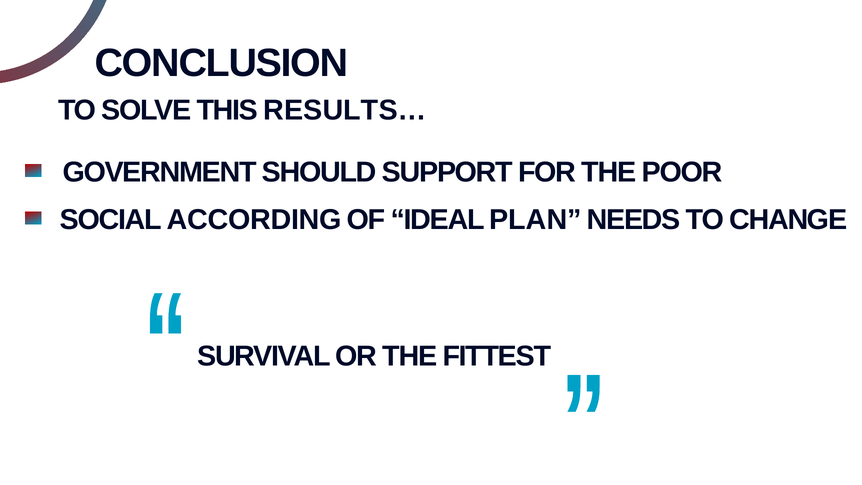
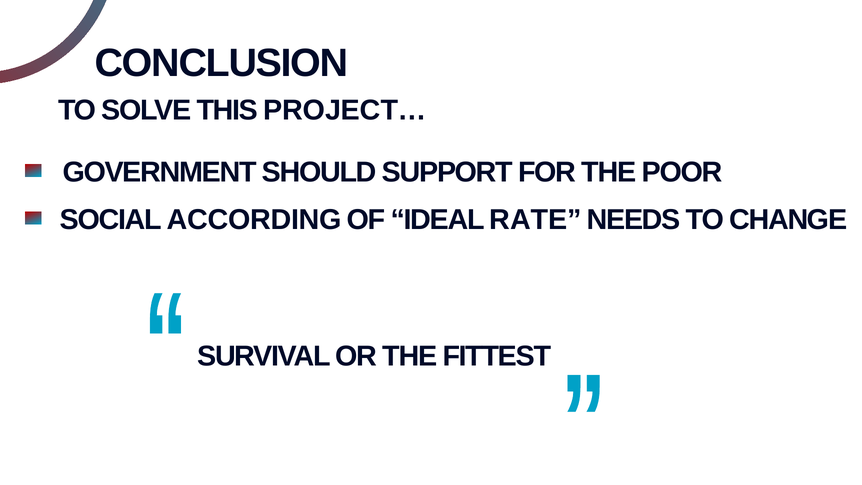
RESULTS…: RESULTS… -> PROJECT… (345, 110)
PLAN: PLAN -> RATE (535, 220)
